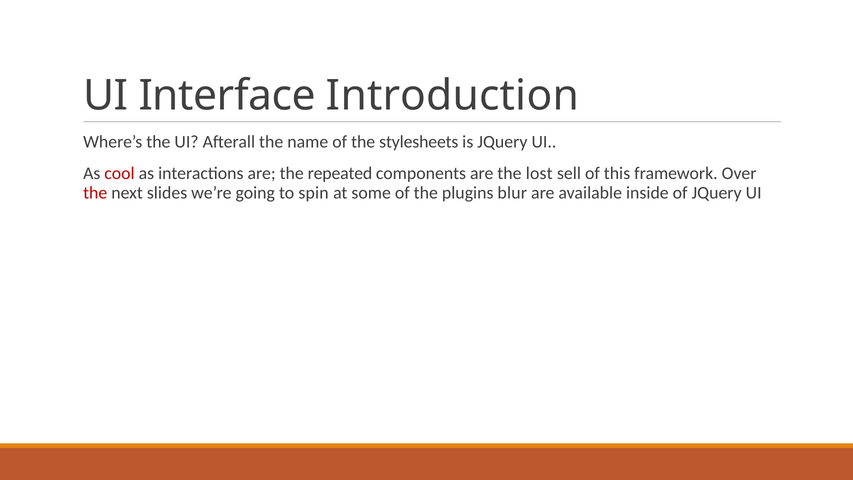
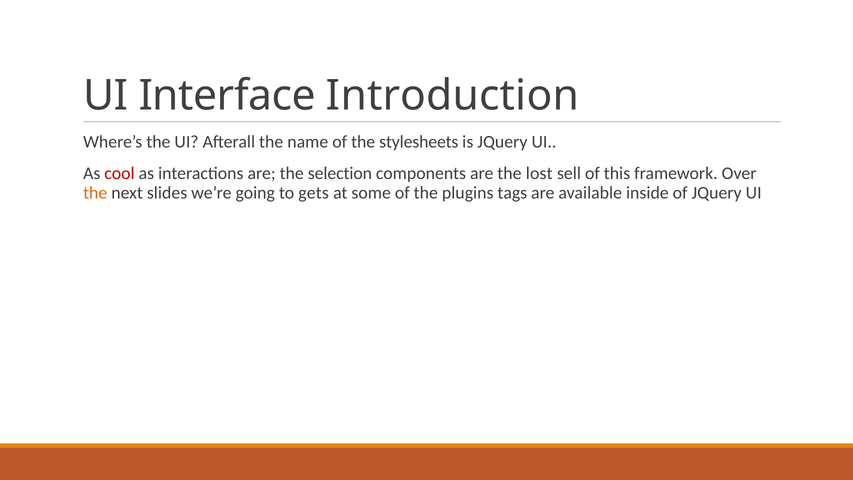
repeated: repeated -> selection (340, 173)
the colour: red -> orange (95, 193)
spin: spin -> gets (314, 193)
blur: blur -> tags (512, 193)
